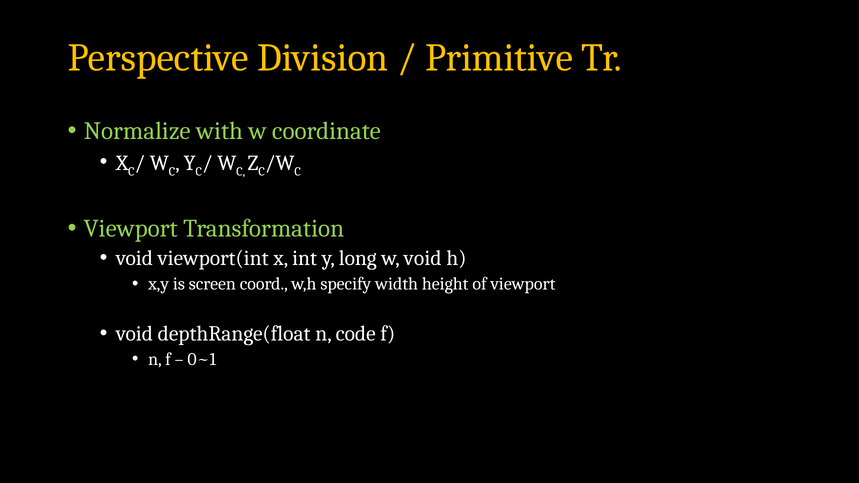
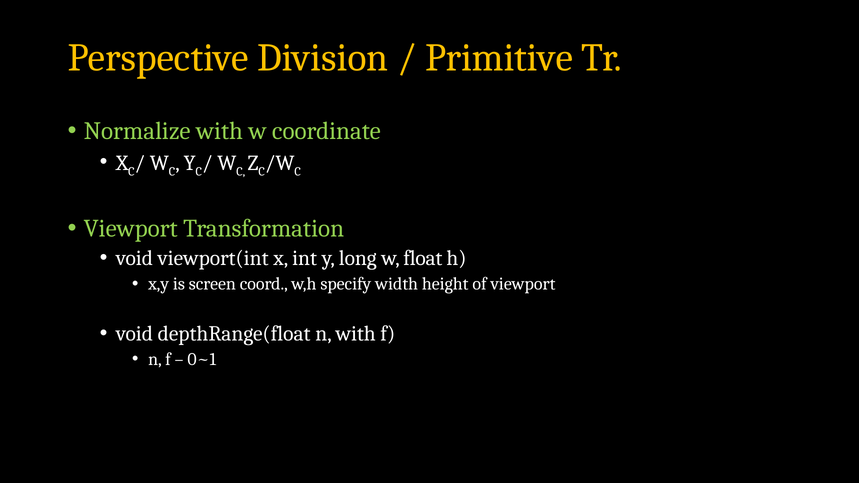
w void: void -> float (423, 258)
n code: code -> with (356, 334)
